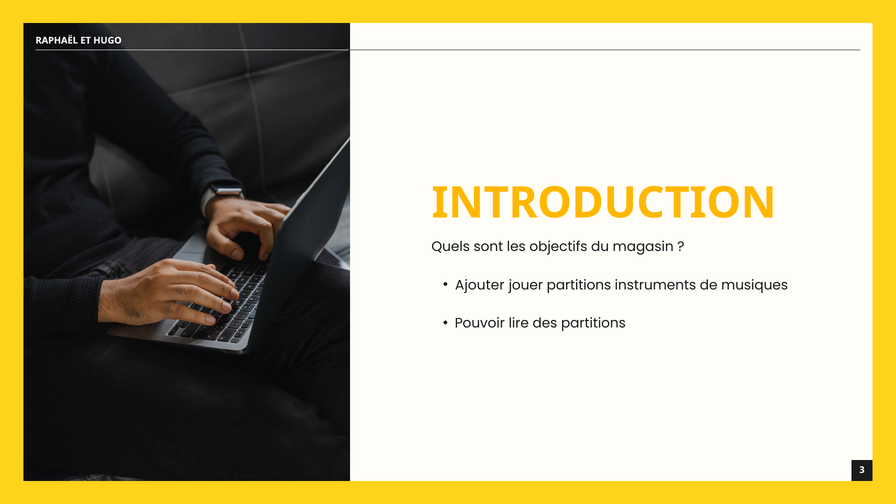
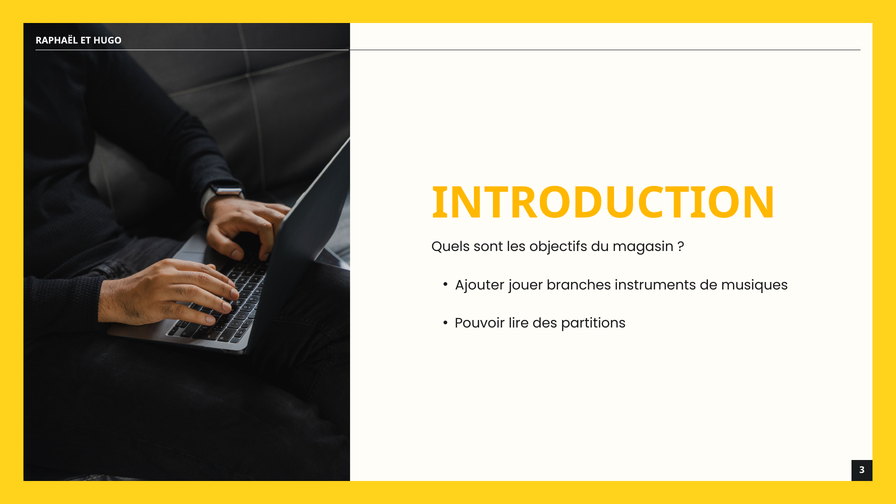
jouer partitions: partitions -> branches (579, 285)
